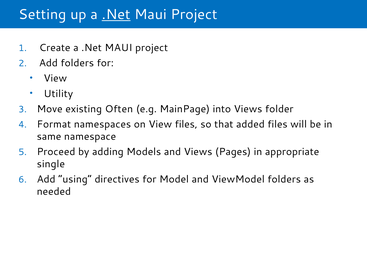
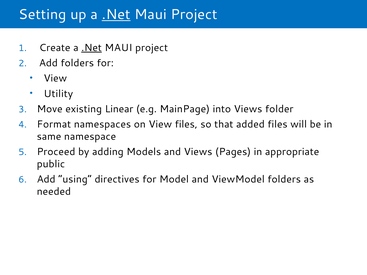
.Net underline: none -> present (92, 48)
Often: Often -> Linear (119, 109)
single: single -> public (51, 164)
